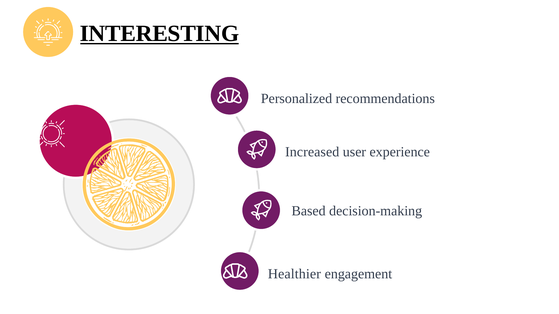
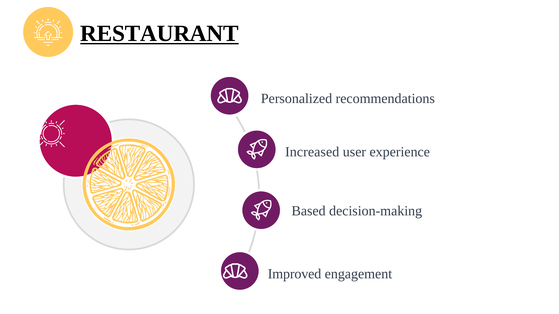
INTERESTING: INTERESTING -> RESTAURANT (159, 33)
Healthier: Healthier -> Improved (295, 274)
